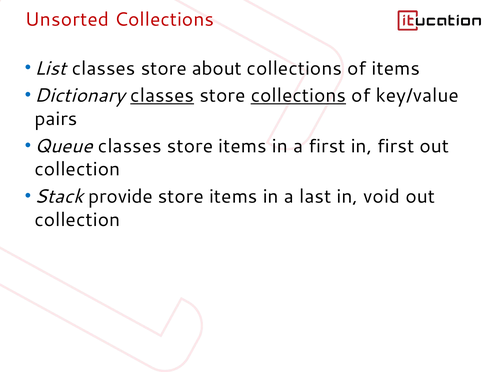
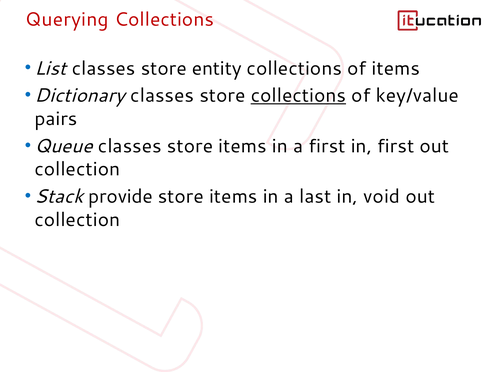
Unsorted: Unsorted -> Querying (67, 20)
about: about -> entity (217, 68)
classes underline: present -> none (162, 96)
